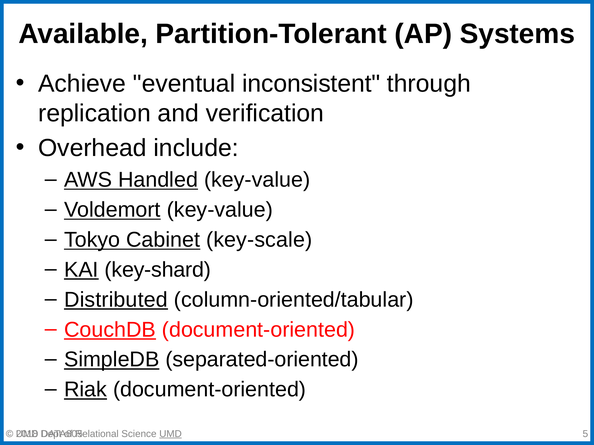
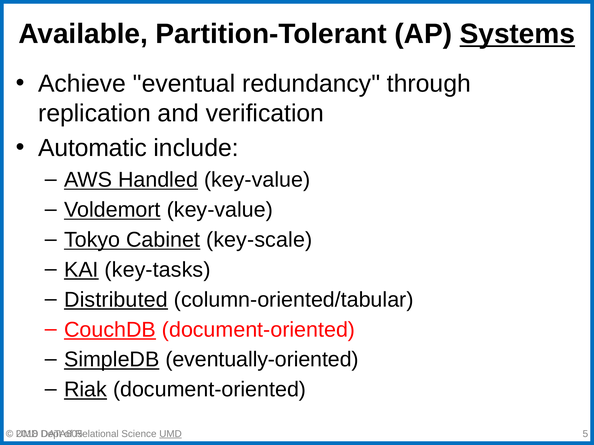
Systems underline: none -> present (517, 34)
inconsistent: inconsistent -> redundancy (311, 84)
Overhead: Overhead -> Automatic (92, 148)
key-shard: key-shard -> key-tasks (158, 270)
separated-oriented: separated-oriented -> eventually-oriented (262, 360)
